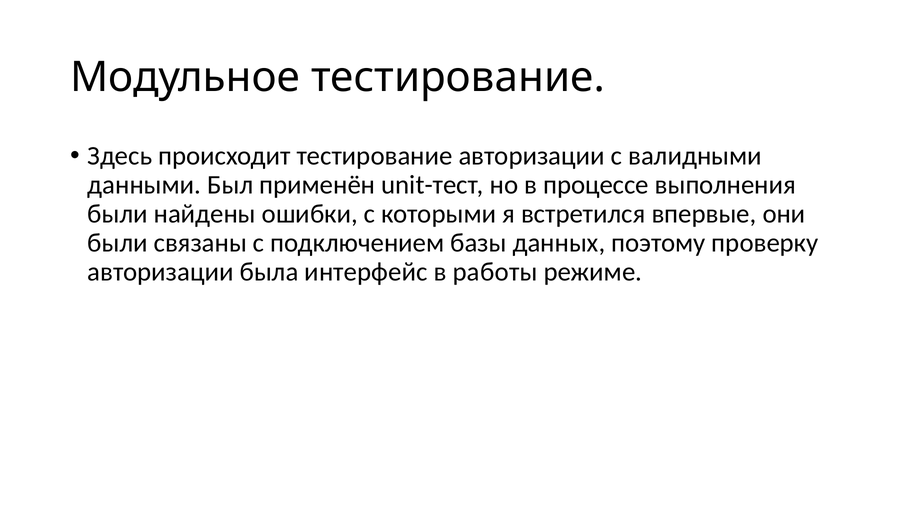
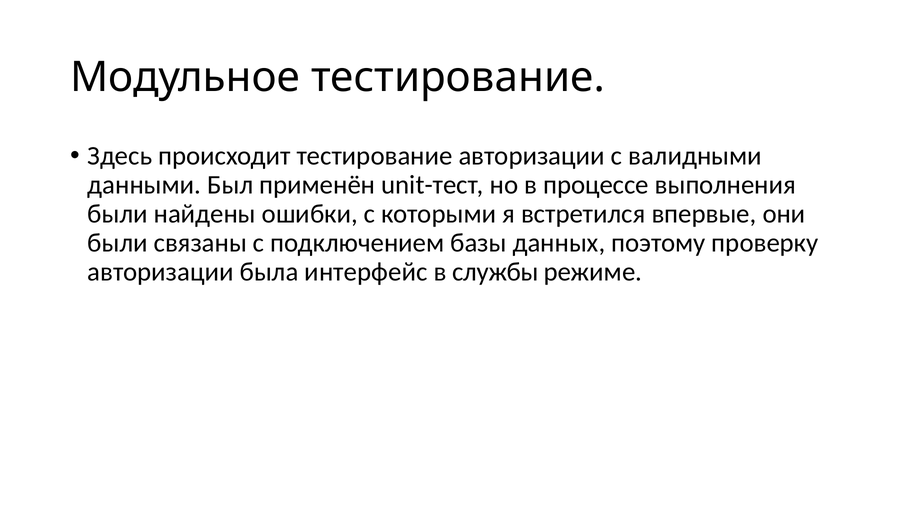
работы: работы -> службы (495, 272)
